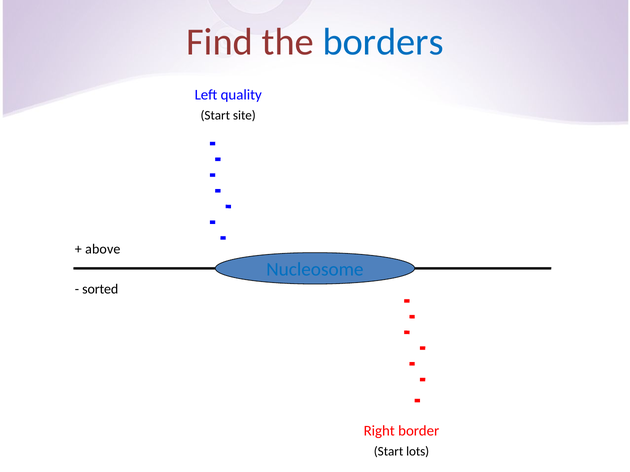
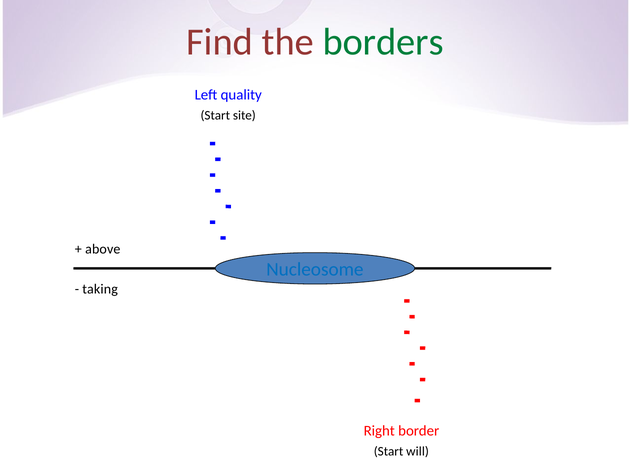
borders colour: blue -> green (383, 42)
sorted: sorted -> taking (100, 289)
lots: lots -> will (418, 452)
